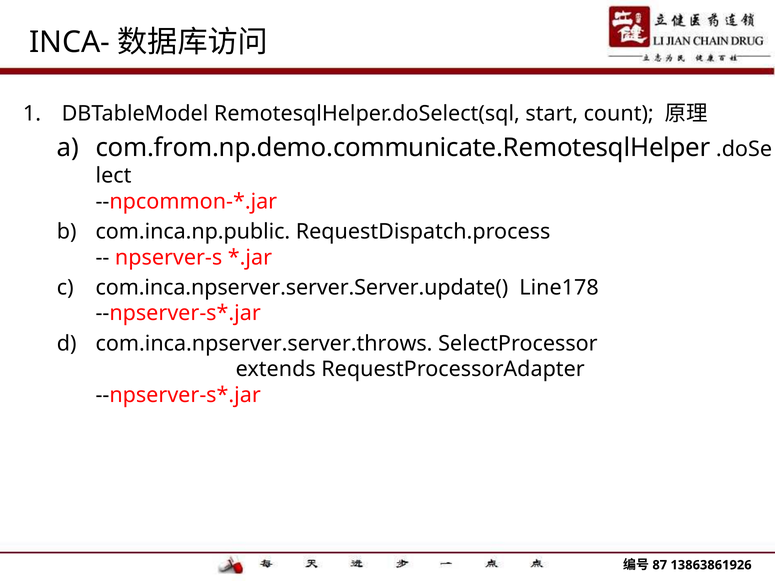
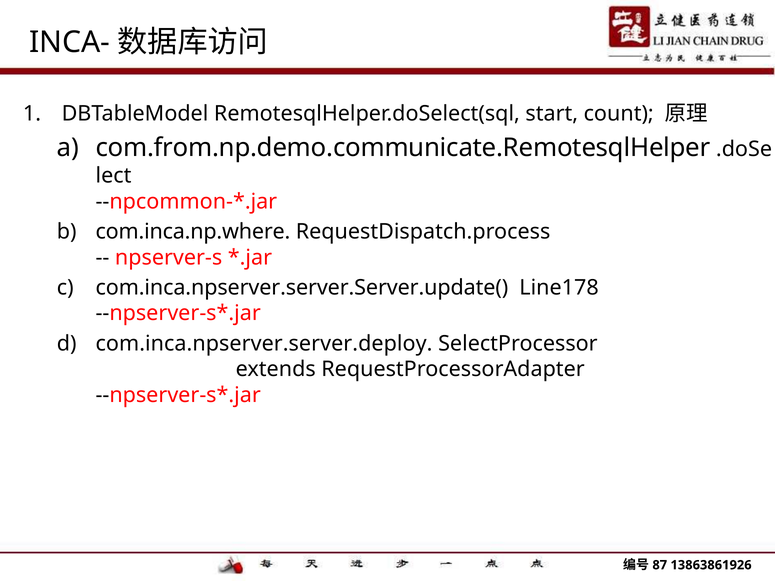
com.inca.np.public: com.inca.np.public -> com.inca.np.where (193, 232)
com.inca.npserver.server.throws: com.inca.npserver.server.throws -> com.inca.npserver.server.deploy (264, 344)
